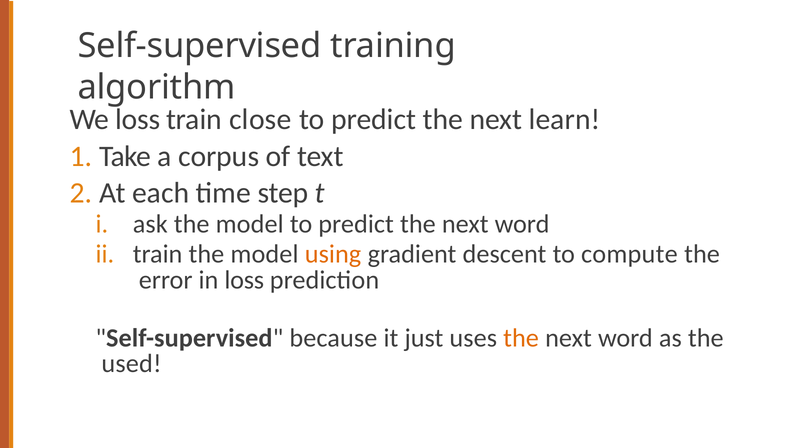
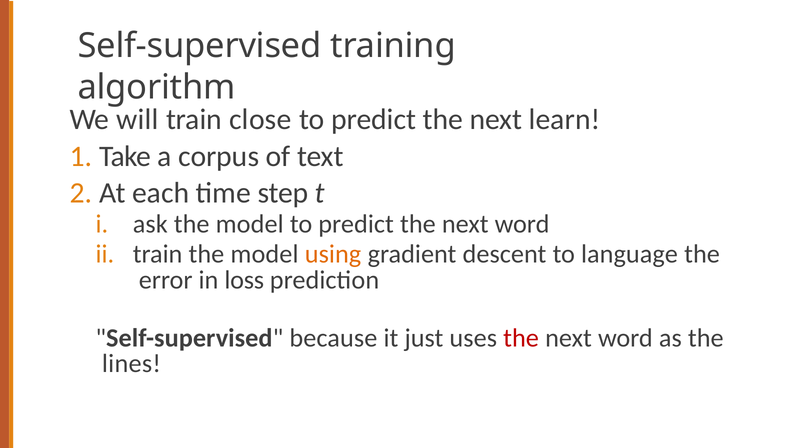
We loss: loss -> will (138, 119)
compute: compute -> language (629, 254)
the colour: orange -> red (521, 338)
used: used -> lines (131, 364)
